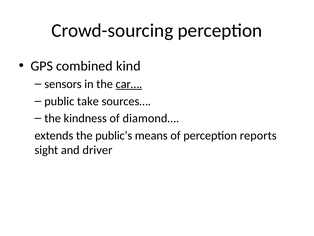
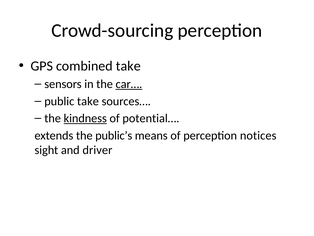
combined kind: kind -> take (128, 66)
kindness underline: none -> present (85, 118)
diamond…: diamond… -> potential… (151, 118)
reports: reports -> notices (258, 135)
